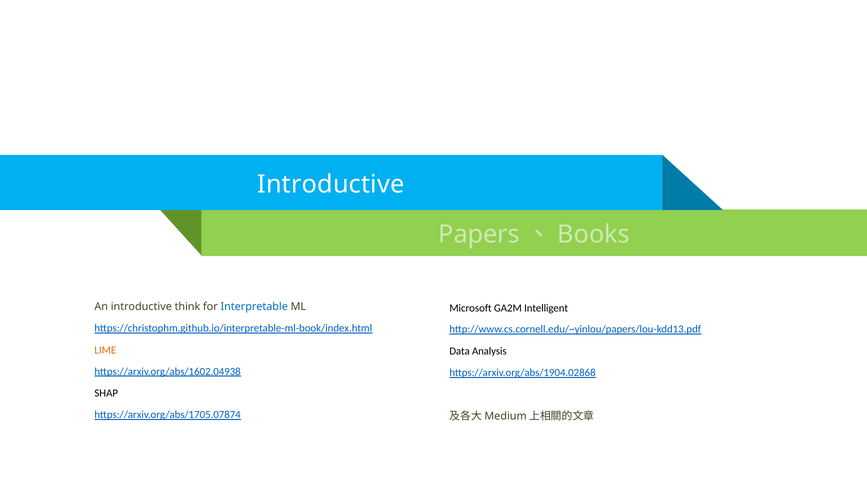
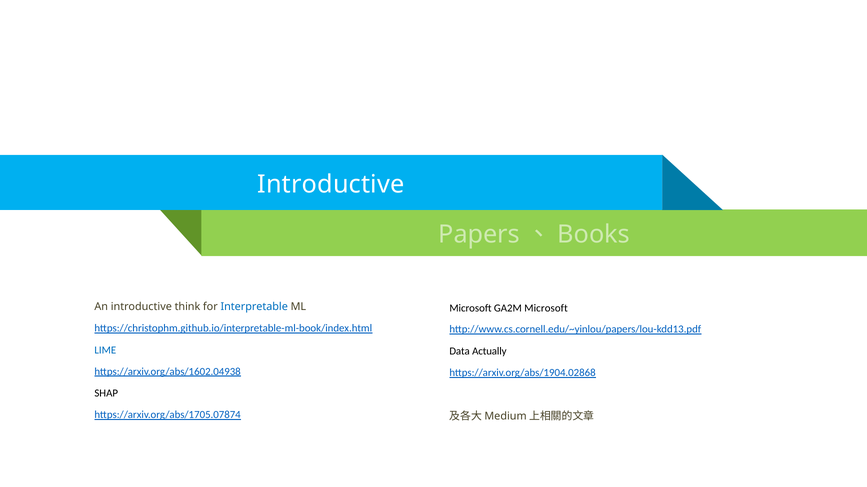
GA2M Intelligent: Intelligent -> Microsoft (546, 308)
LIME colour: orange -> blue (105, 351)
Analysis: Analysis -> Actually (489, 352)
